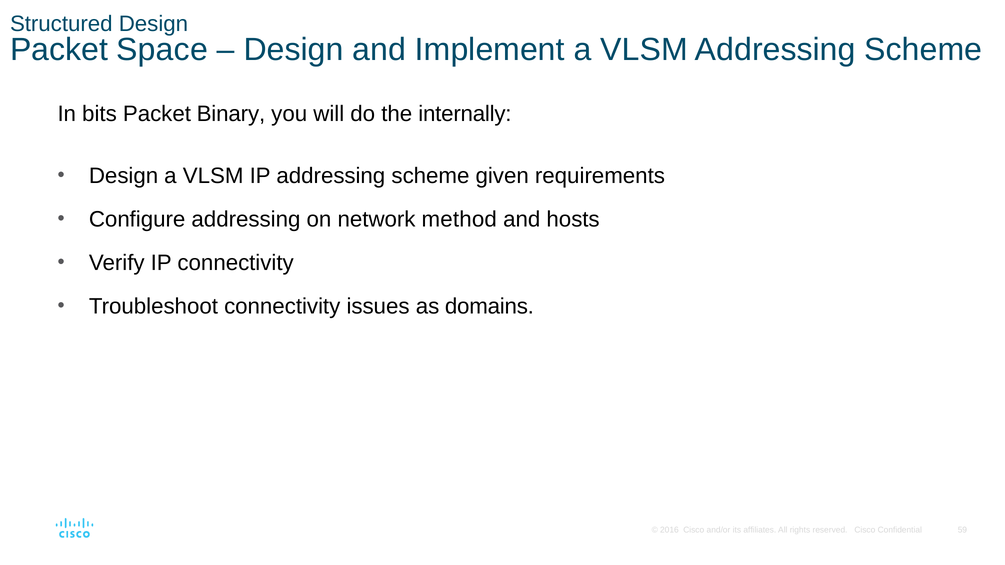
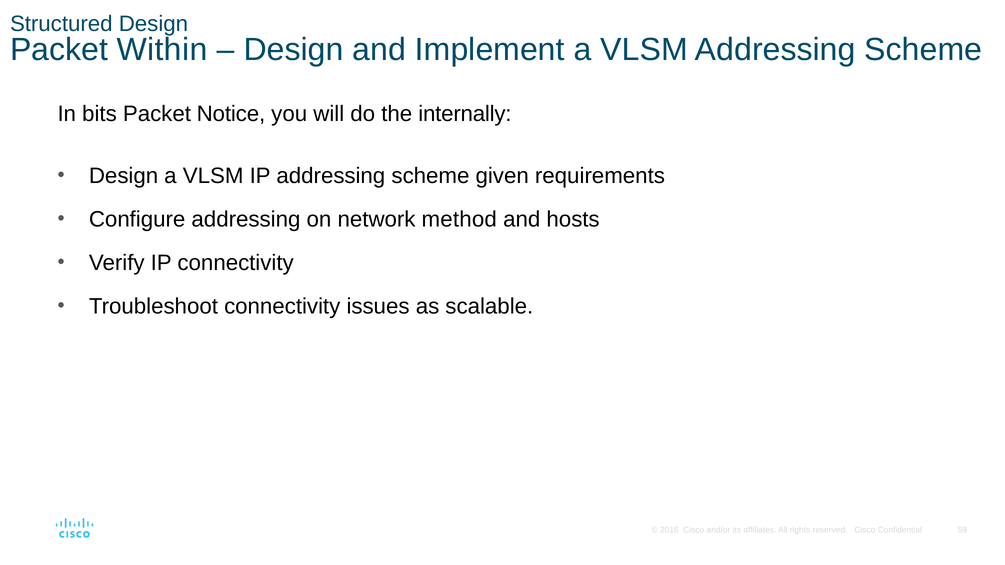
Space: Space -> Within (162, 50)
Binary: Binary -> Notice (231, 114)
domains: domains -> scalable (489, 307)
